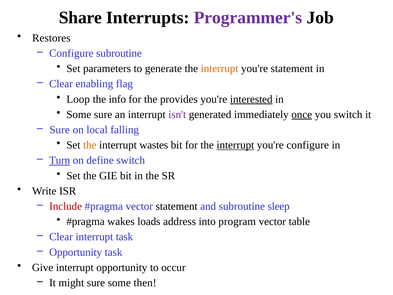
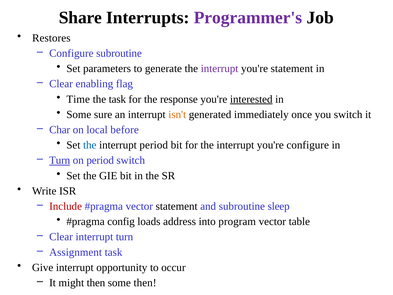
interrupt colour: orange -> purple (220, 69)
Loop: Loop -> Time (78, 99)
the info: info -> task (117, 99)
provides: provides -> response (179, 99)
isn't colour: purple -> orange (177, 114)
once underline: present -> none (302, 114)
Sure: Sure -> Char (60, 130)
falling: falling -> before (125, 130)
the colour: orange -> blue (90, 145)
interrupt wastes: wastes -> period (154, 145)
interrupt underline: present -> none (235, 145)
on define: define -> period (100, 160)
wakes: wakes -> config (121, 221)
interrupt task: task -> turn (124, 237)
Opportunity: Opportunity -> Assignment (76, 252)
might sure: sure -> then (96, 283)
